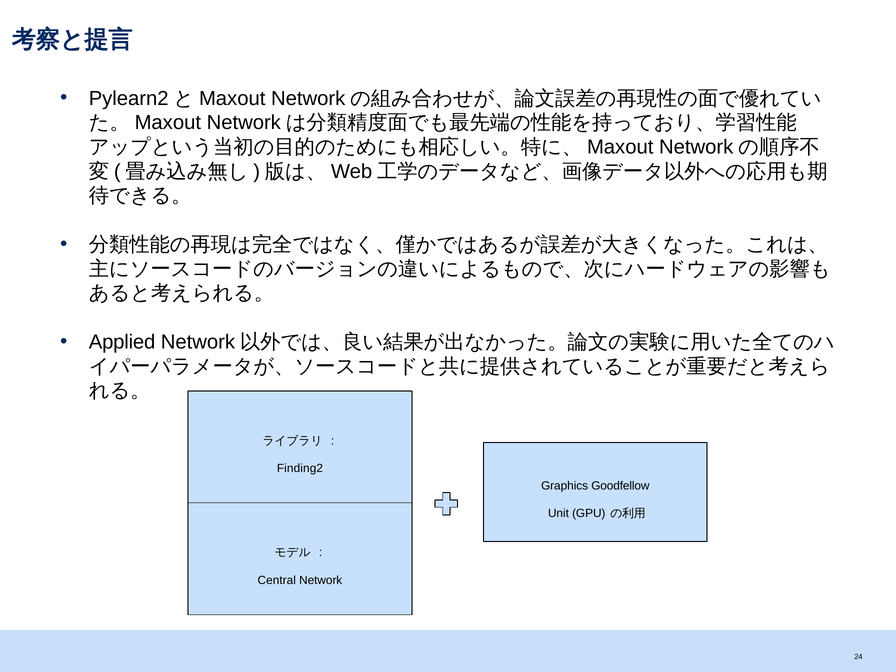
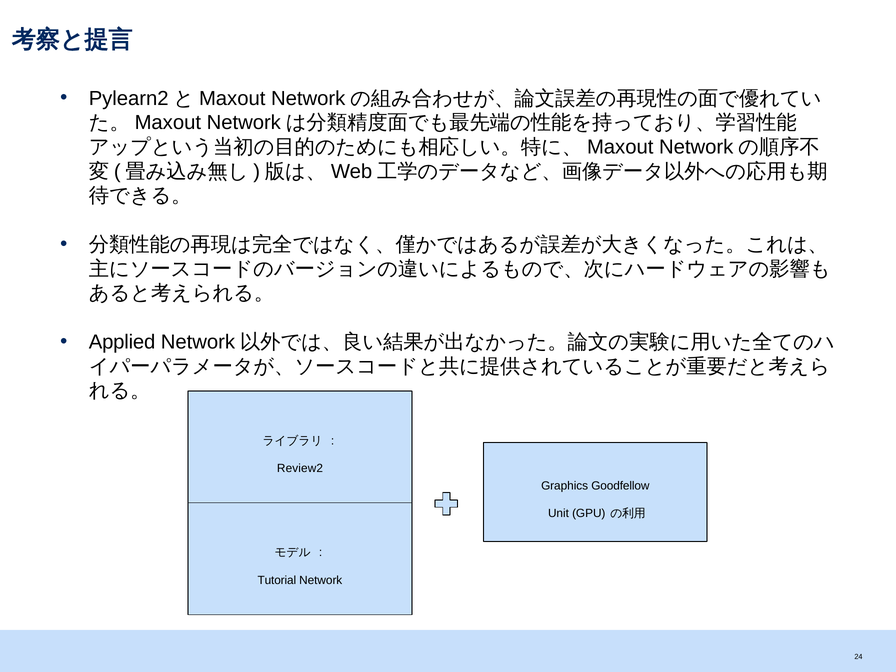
Finding2: Finding2 -> Review2 (300, 469)
Central: Central -> Tutorial (277, 580)
